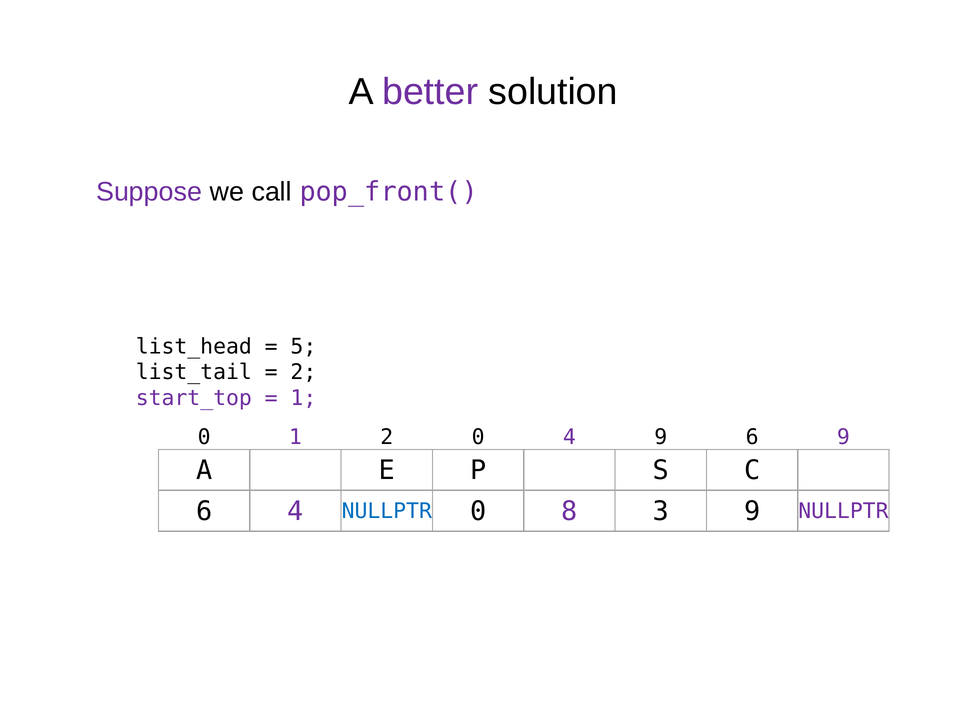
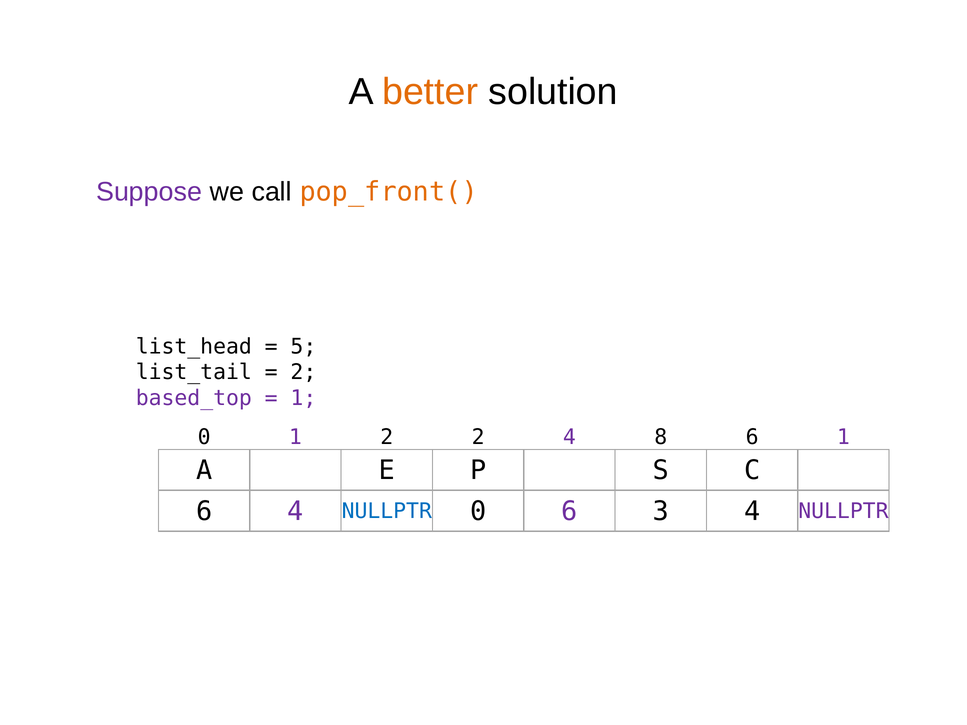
better colour: purple -> orange (430, 92)
pop_front( colour: purple -> orange (389, 192)
start_top: start_top -> based_top (194, 398)
2 0: 0 -> 2 (478, 437)
4 9: 9 -> 8 (661, 437)
6 9: 9 -> 1 (843, 437)
0 8: 8 -> 6 (569, 511)
3 9: 9 -> 4 (752, 511)
